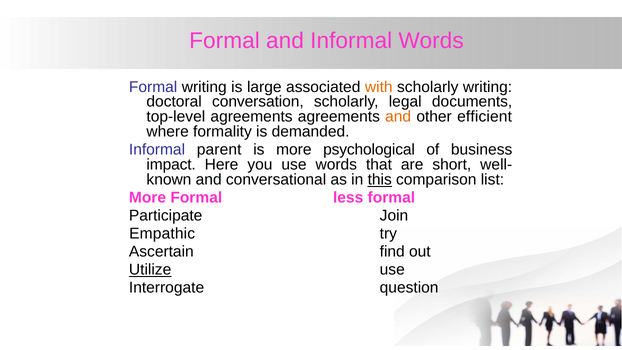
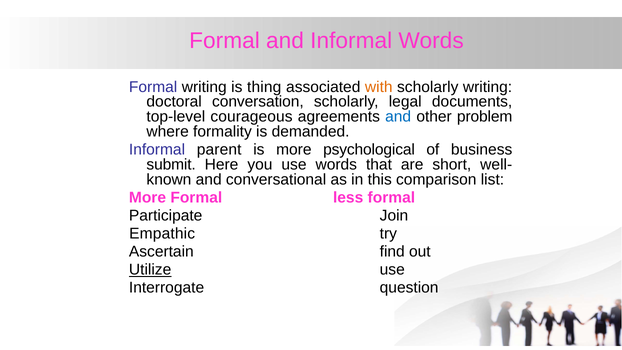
large: large -> thing (264, 87)
top-level agreements: agreements -> courageous (252, 117)
and colour: orange -> blue (398, 117)
efficient: efficient -> problem (485, 117)
impact: impact -> submit (171, 165)
this underline: present -> none (380, 180)
